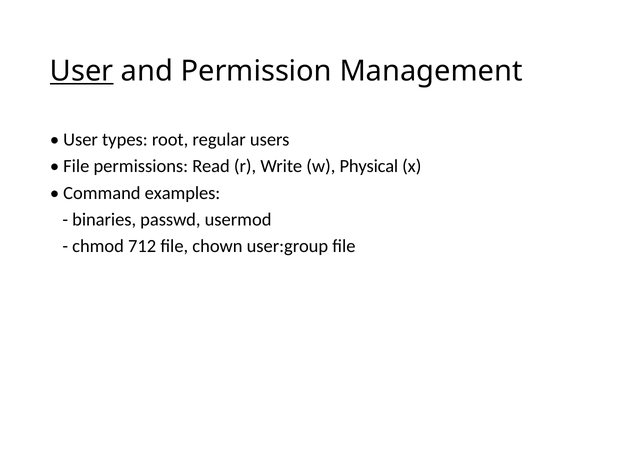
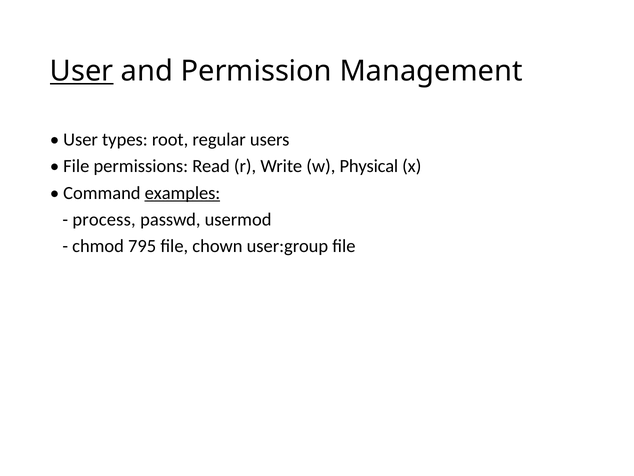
examples underline: none -> present (183, 193)
binaries: binaries -> process (104, 219)
712: 712 -> 795 (142, 246)
